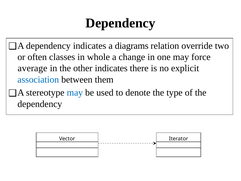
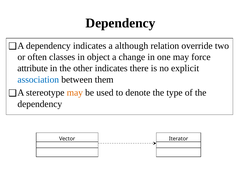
diagrams: diagrams -> although (132, 46)
whole: whole -> object (98, 57)
average: average -> attribute (33, 68)
may colour: blue -> orange (75, 93)
